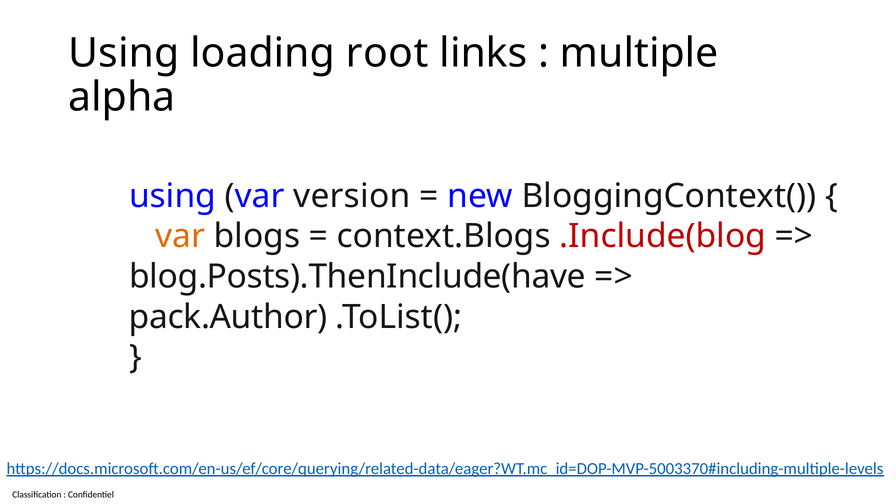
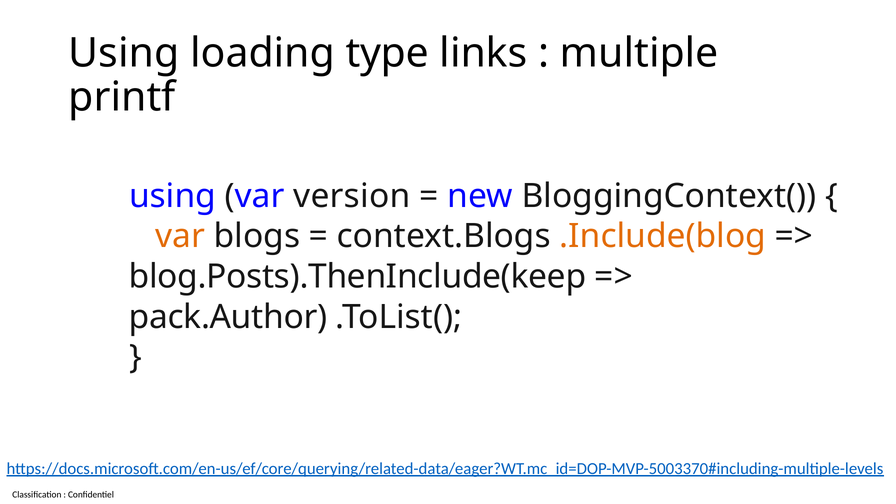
root: root -> type (387, 53)
alpha: alpha -> printf (122, 97)
.Include(blog colour: red -> orange (663, 236)
blog.Posts).ThenInclude(have: blog.Posts).ThenInclude(have -> blog.Posts).ThenInclude(keep (358, 277)
